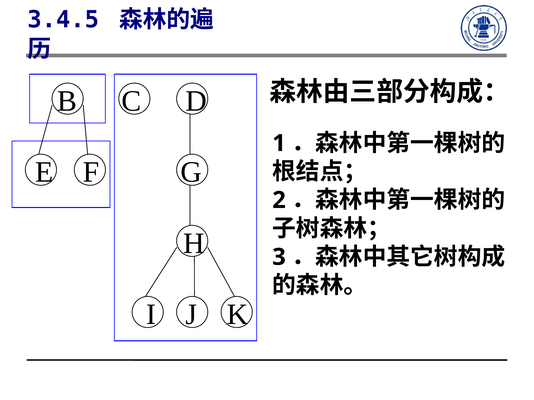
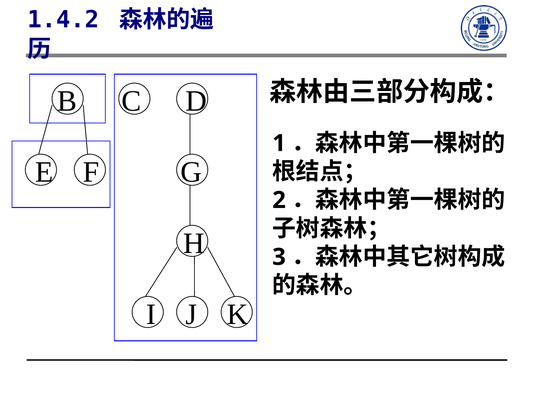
3.4.5: 3.4.5 -> 1.4.2 (63, 20)
